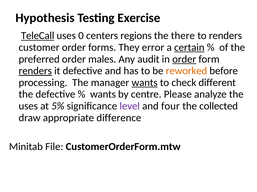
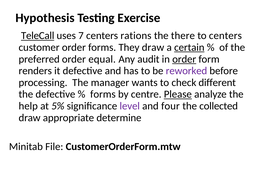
0: 0 -> 7 (81, 36)
regions: regions -> rations (136, 36)
to renders: renders -> centers (225, 36)
They error: error -> draw (153, 48)
males: males -> equal (102, 59)
renders underline: present -> none (35, 71)
reworked colour: orange -> purple (186, 71)
wants underline: present -> none (145, 83)
wants: wants -> forms (103, 95)
Please underline: none -> present (178, 95)
uses: uses -> help (28, 106)
difference: difference -> determine (119, 118)
